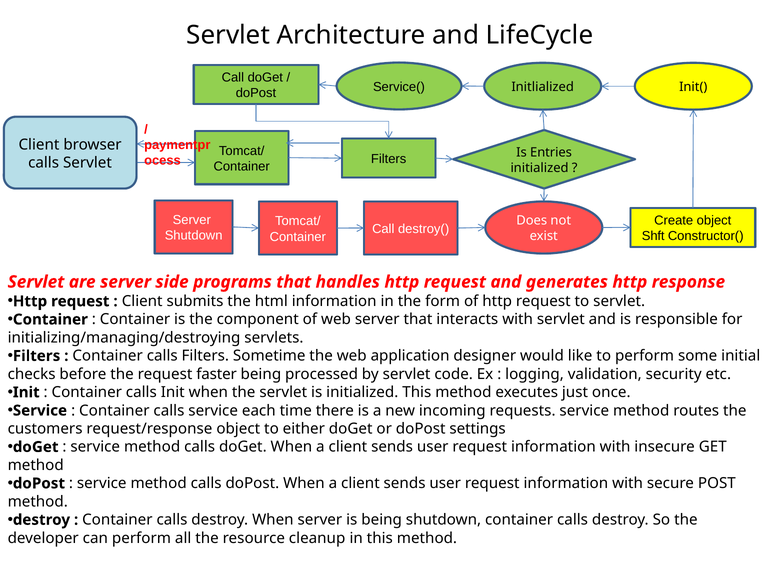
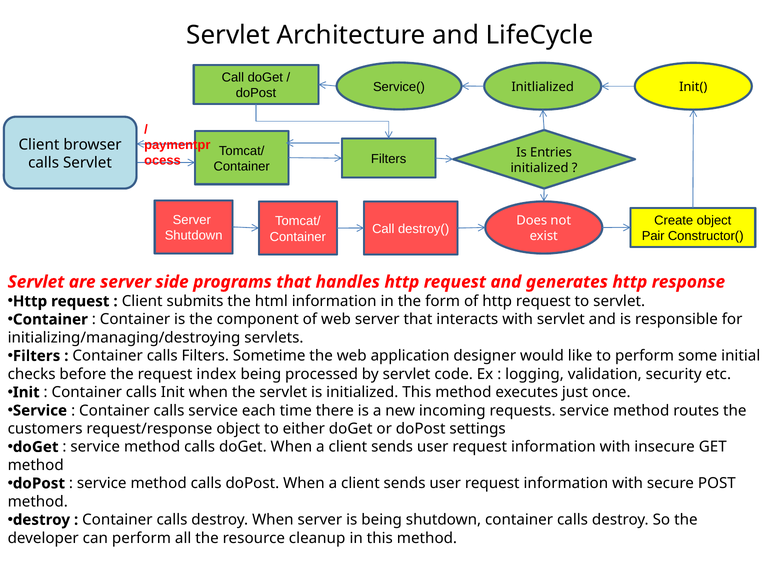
Shft: Shft -> Pair (653, 236)
faster: faster -> index (216, 374)
